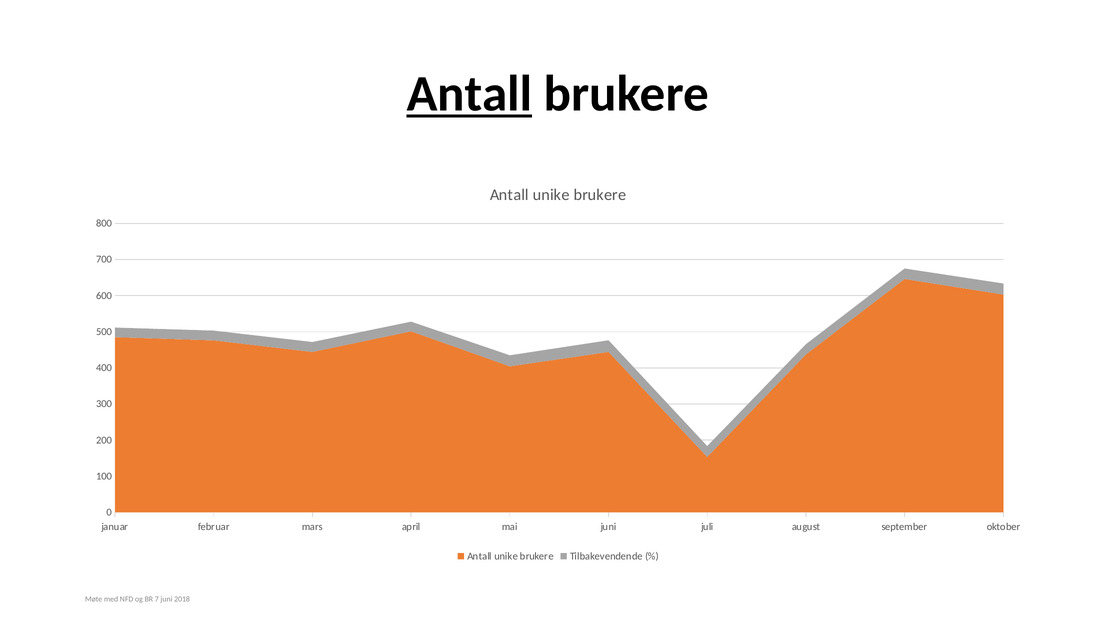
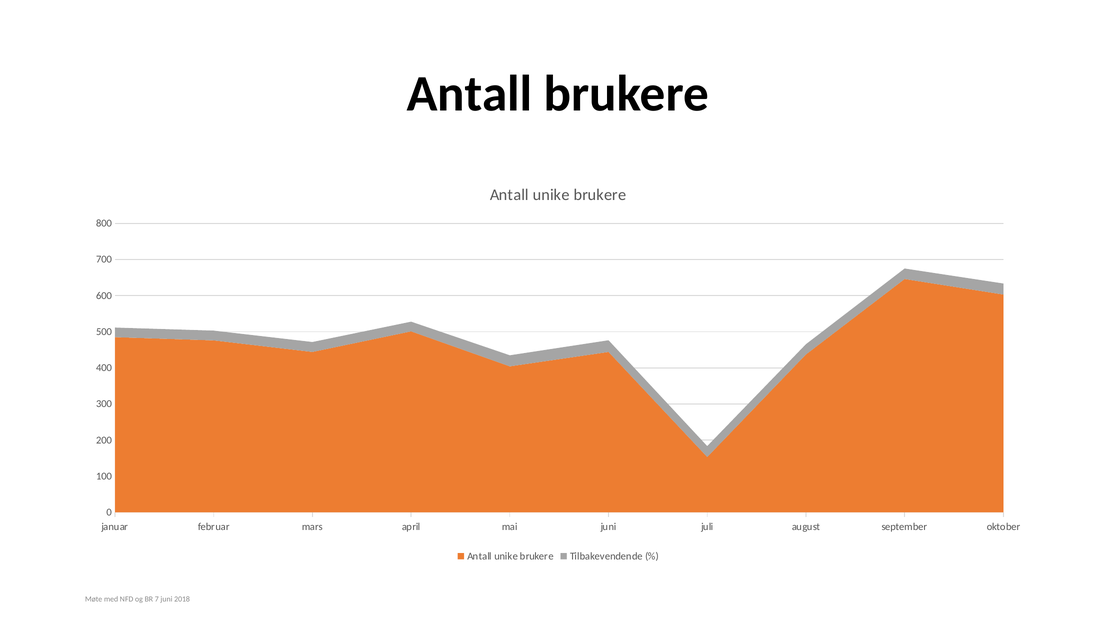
Antall underline: present -> none (469, 94)
